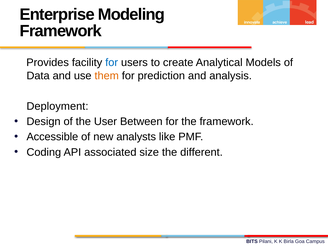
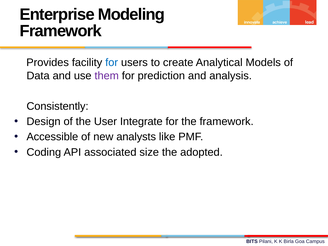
them colour: orange -> purple (107, 76)
Deployment: Deployment -> Consistently (58, 106)
Between: Between -> Integrate (141, 122)
different: different -> adopted (201, 152)
